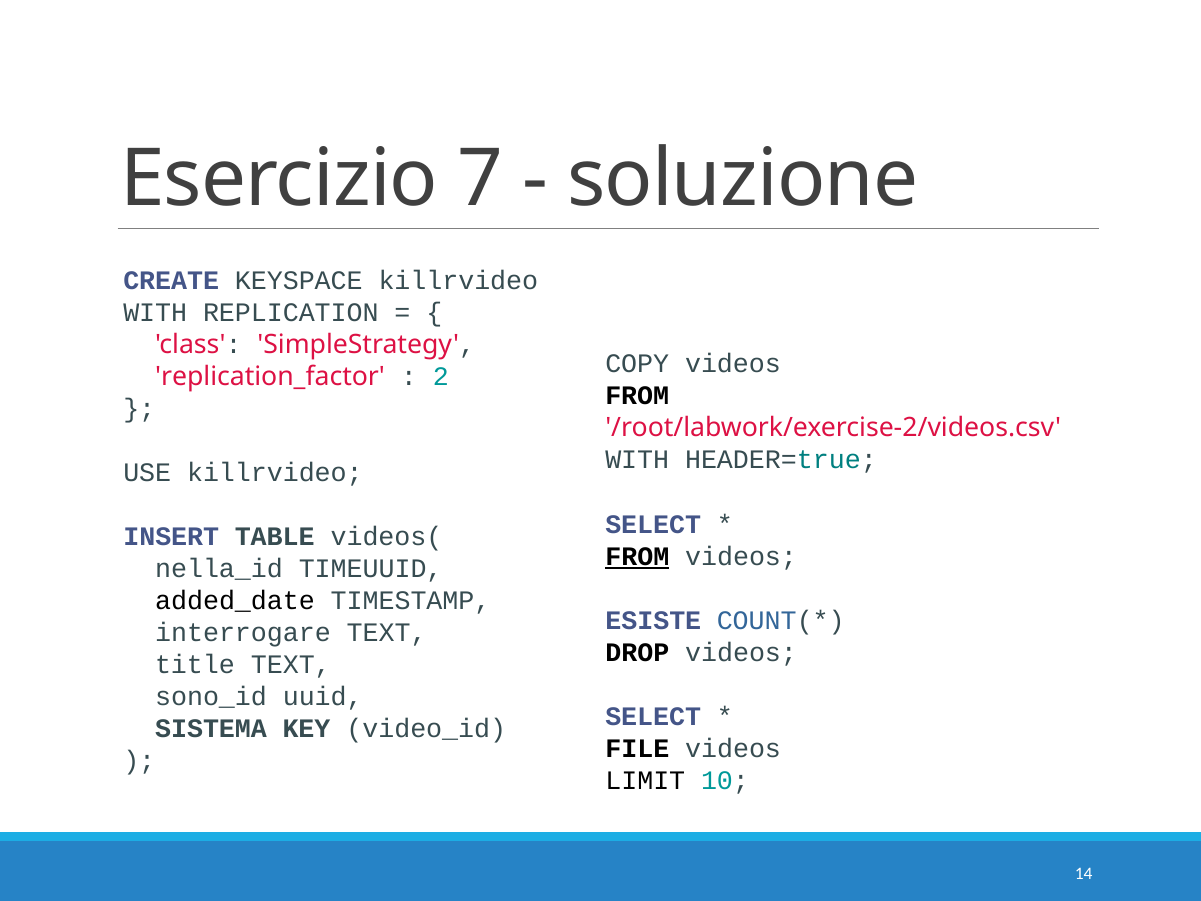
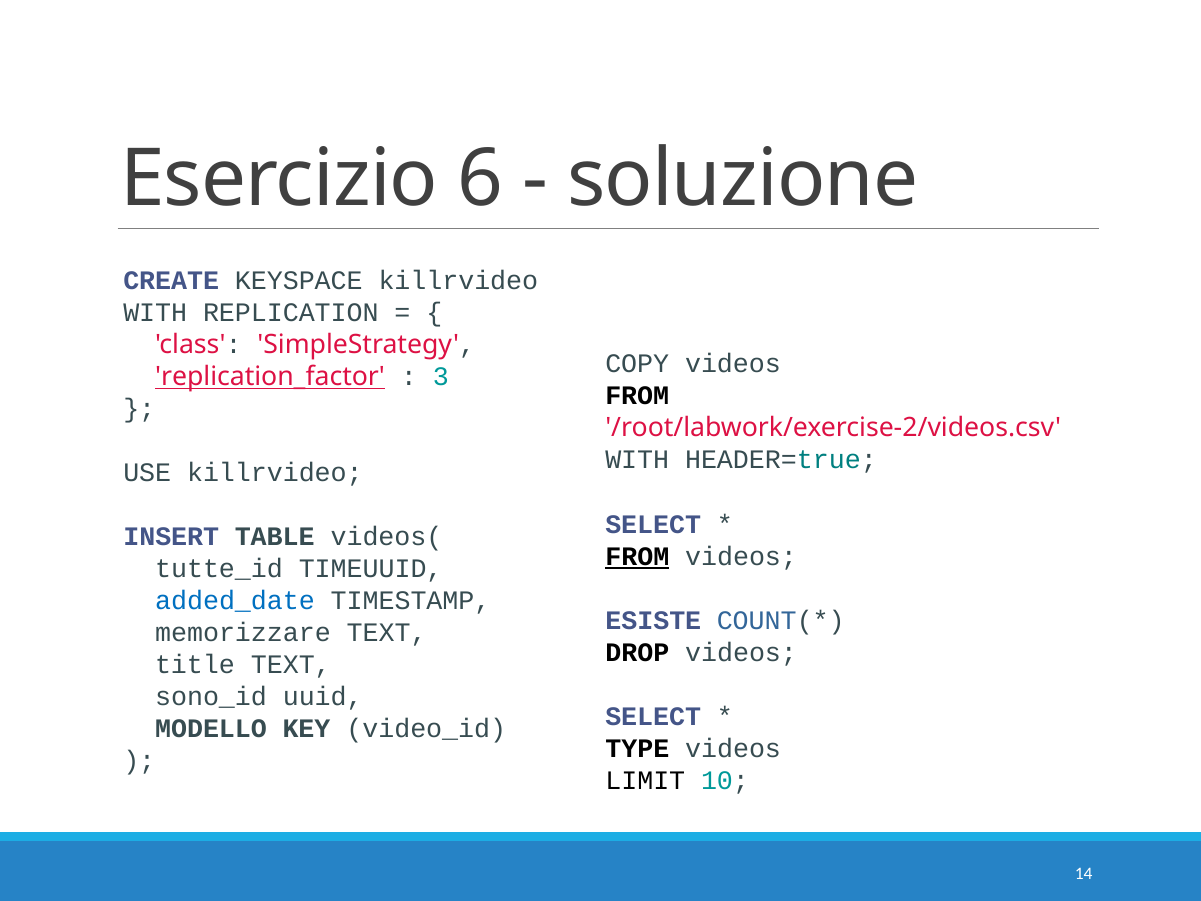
7: 7 -> 6 (480, 179)
replication_factor underline: none -> present (270, 377)
2: 2 -> 3 (441, 377)
nella_id: nella_id -> tutte_id (219, 569)
added_date colour: black -> blue (235, 601)
interrogare: interrogare -> memorizzare (243, 633)
SISTEMA: SISTEMA -> MODELLO (211, 729)
FILE: FILE -> TYPE (637, 748)
